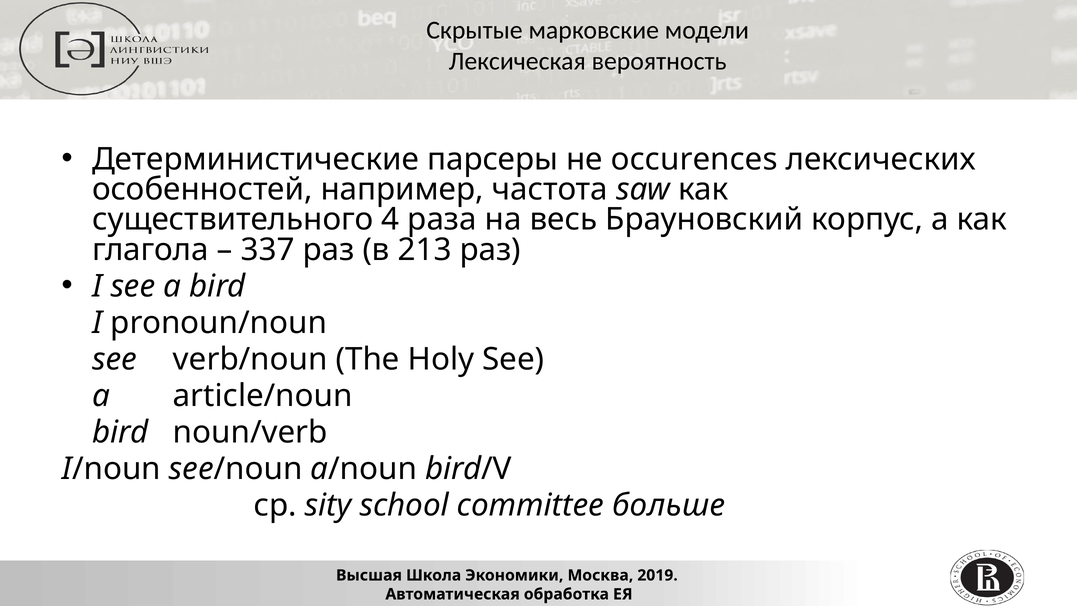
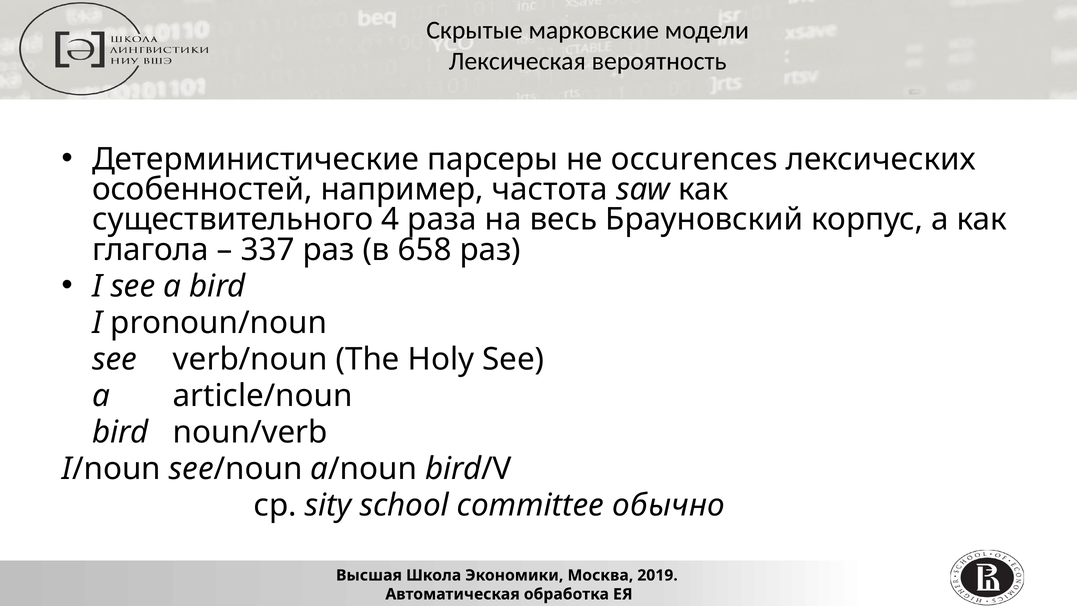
213: 213 -> 658 (425, 250)
больше: больше -> обычно (669, 505)
